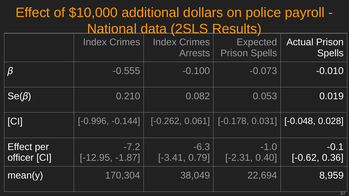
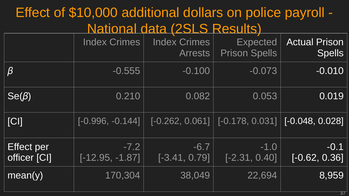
-6.3: -6.3 -> -6.7 (202, 147)
